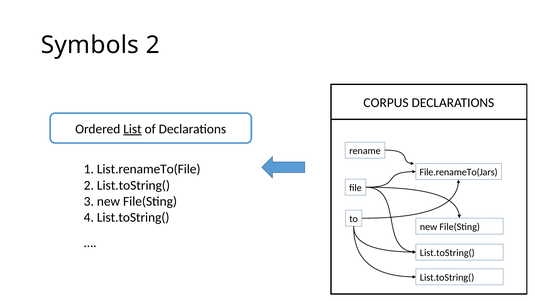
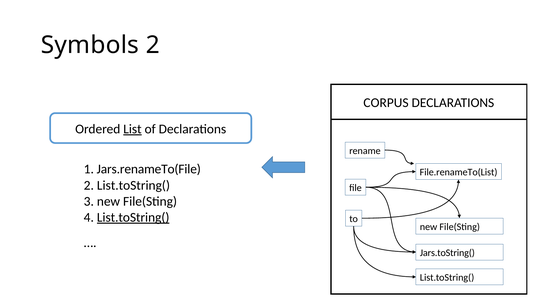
List.renameTo(File: List.renameTo(File -> Jars.renameTo(File (149, 169)
File.renameTo(Jars: File.renameTo(Jars -> File.renameTo(List (459, 172)
List.toString( underline: none -> present (133, 217)
List.toString(: List.toString( -> Jars.toString( (447, 253)
